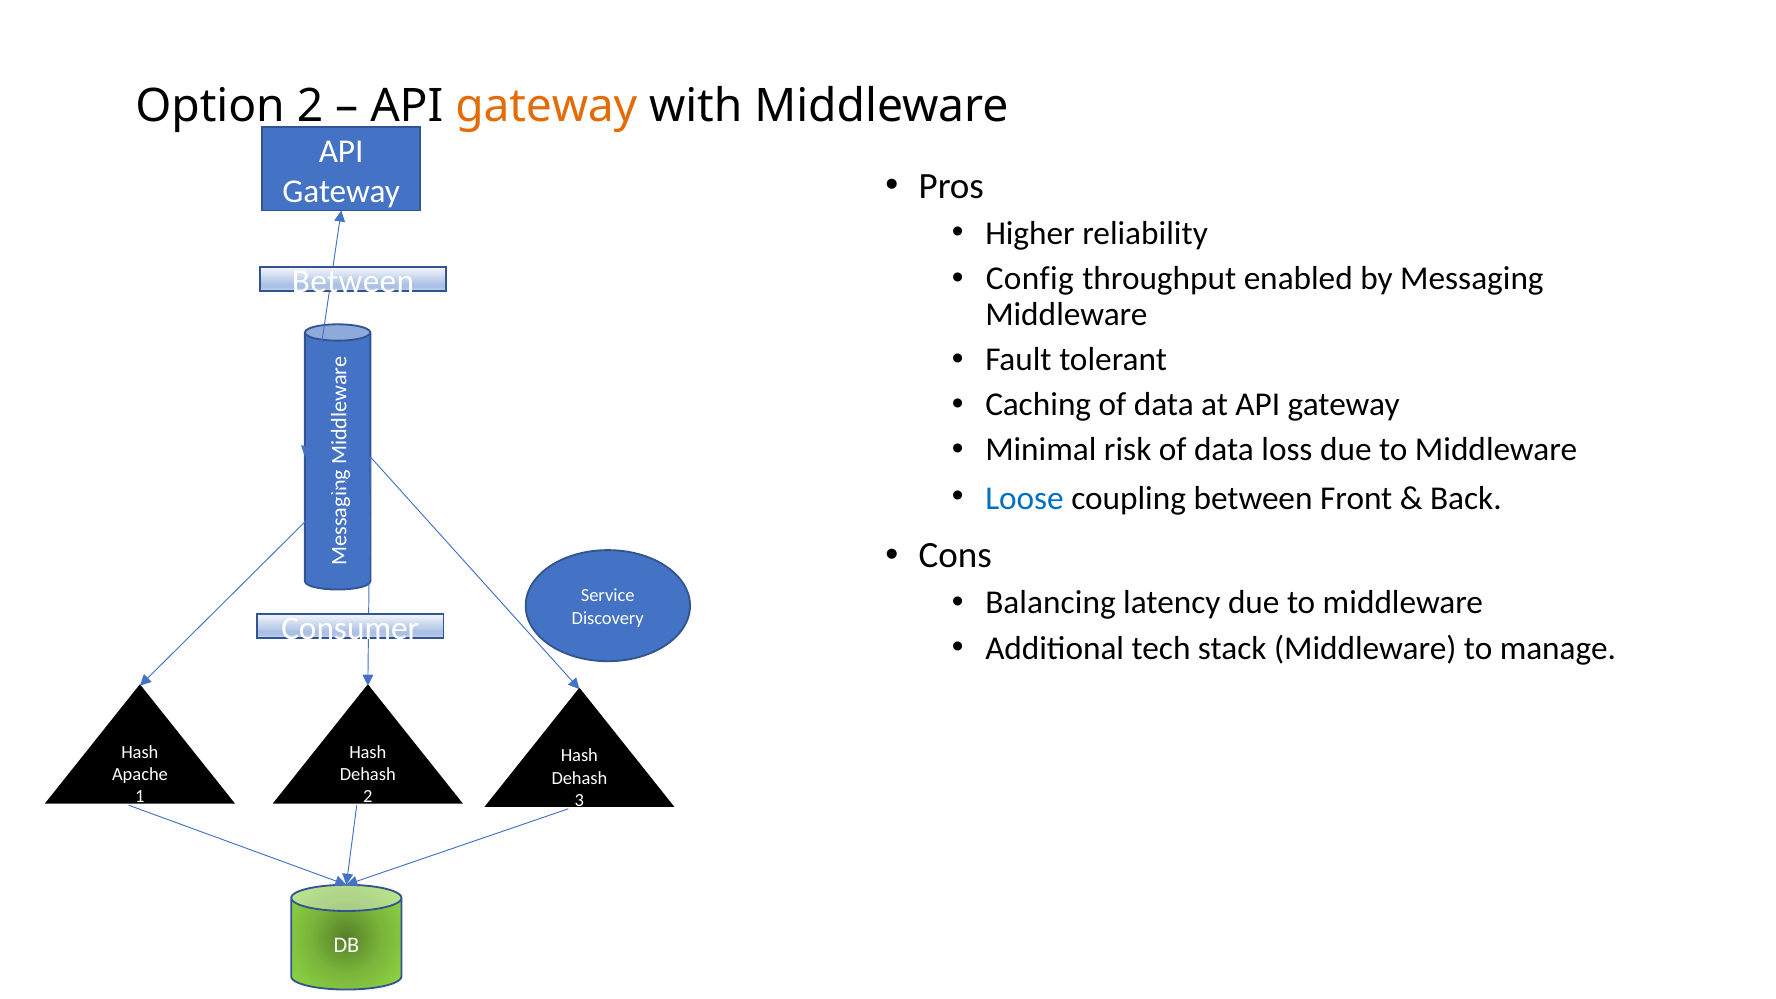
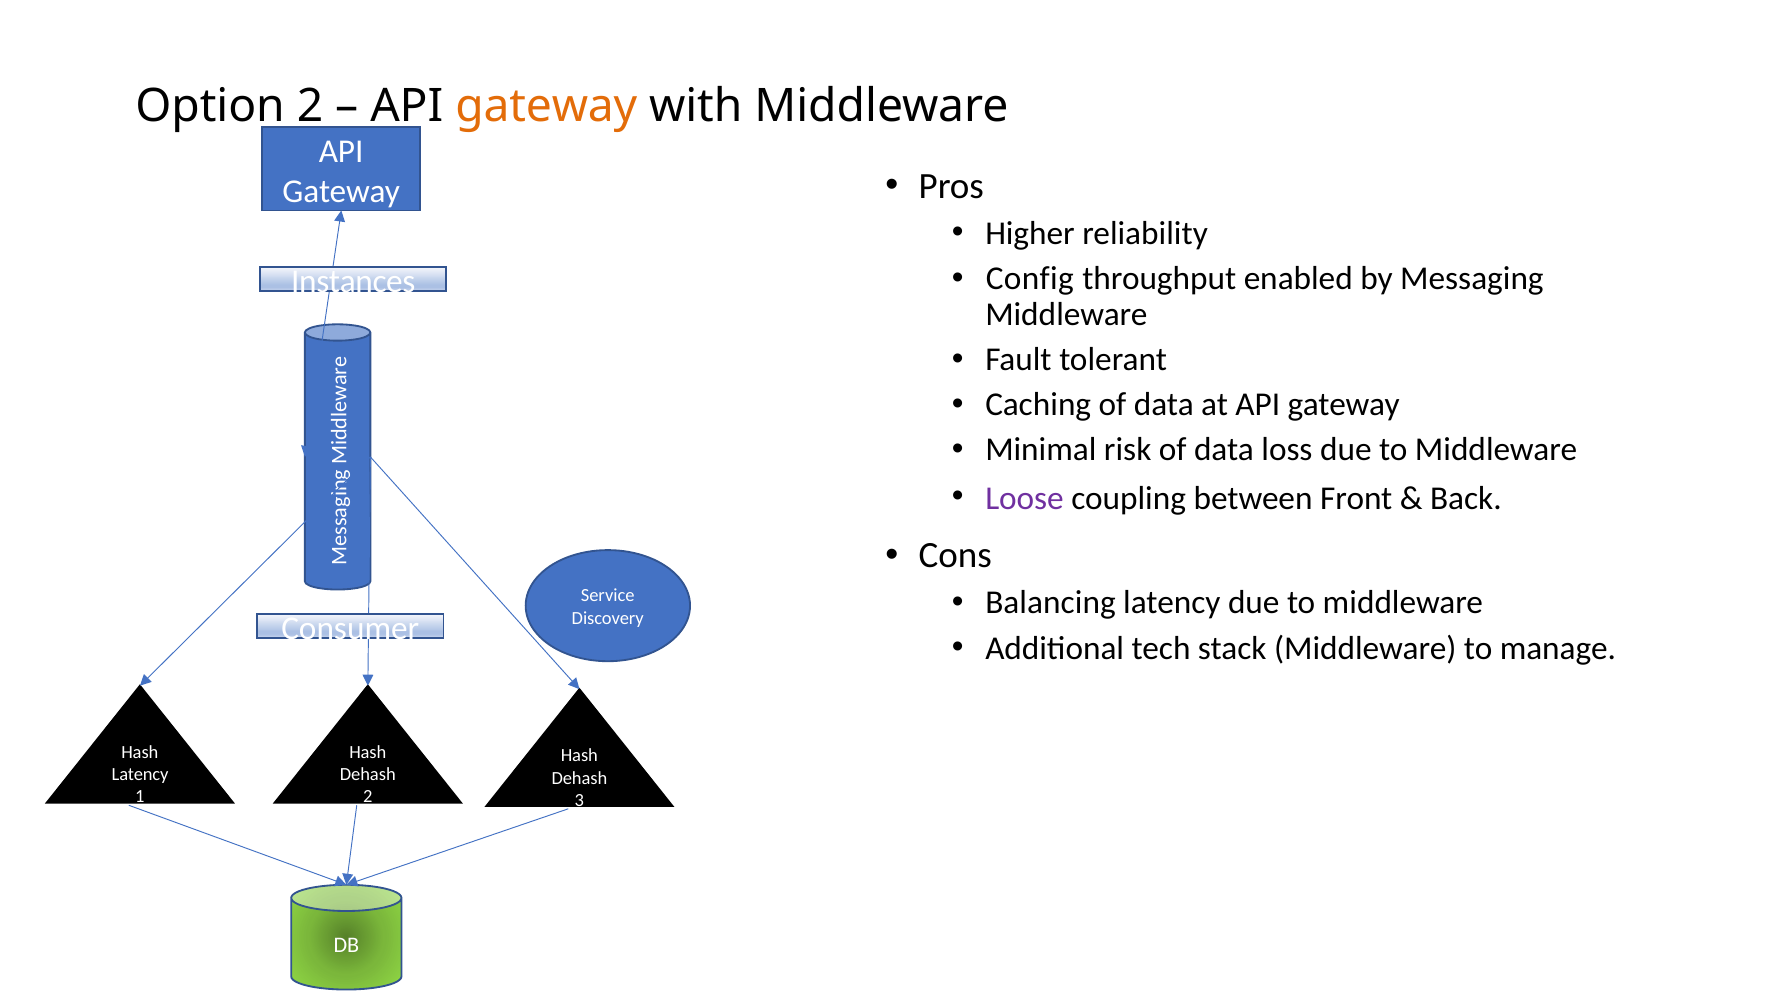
Between: Between -> Instances (353, 282)
Loose colour: blue -> purple (1024, 498)
Apache: Apache -> Latency (140, 775)
